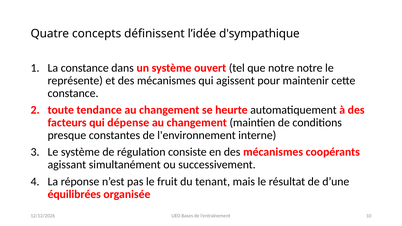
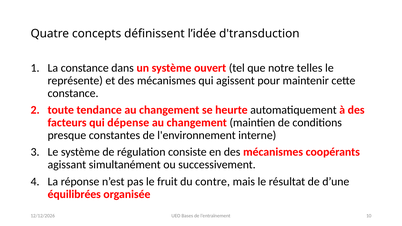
d'sympathique: d'sympathique -> d'transduction (259, 34)
notre notre: notre -> telles (310, 68)
tenant: tenant -> contre (213, 182)
